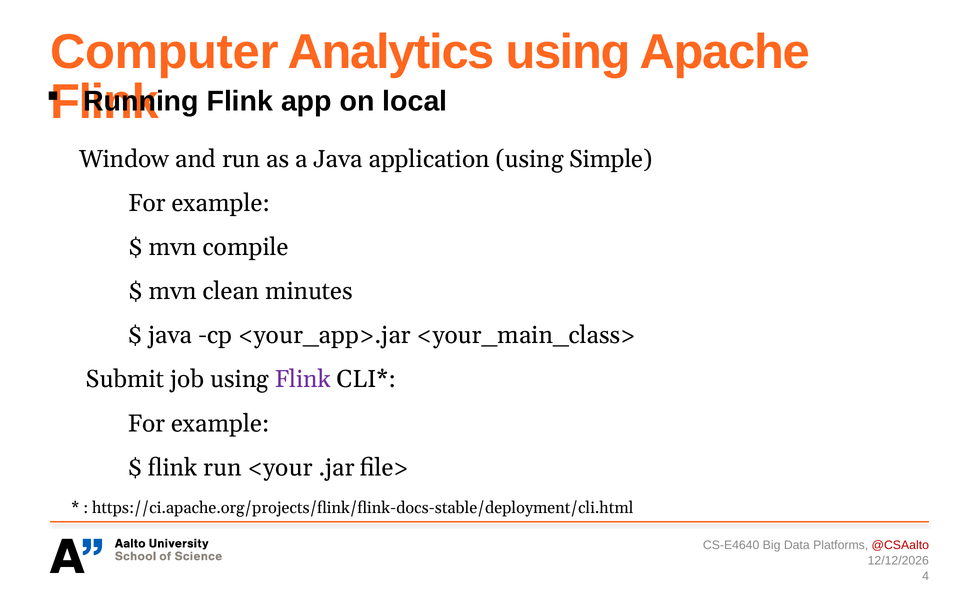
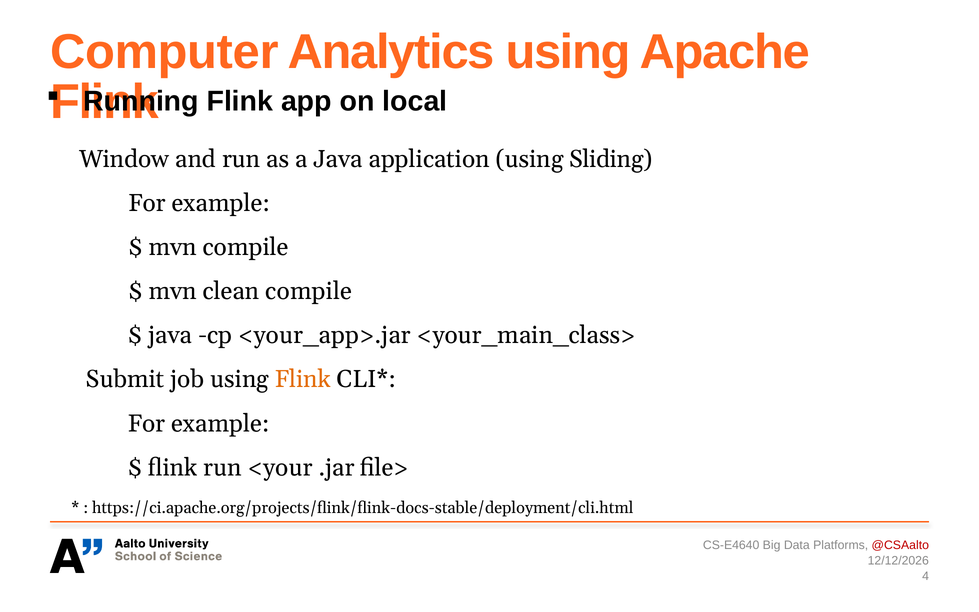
Simple: Simple -> Sliding (611, 159)
clean minutes: minutes -> compile (309, 291)
Flink colour: purple -> orange (303, 379)
